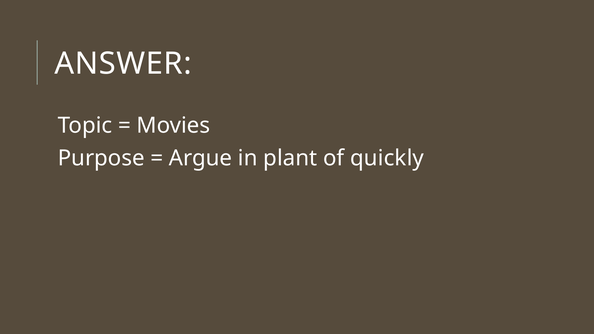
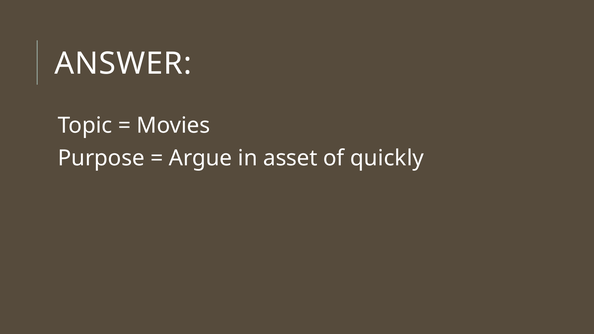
plant: plant -> asset (290, 158)
